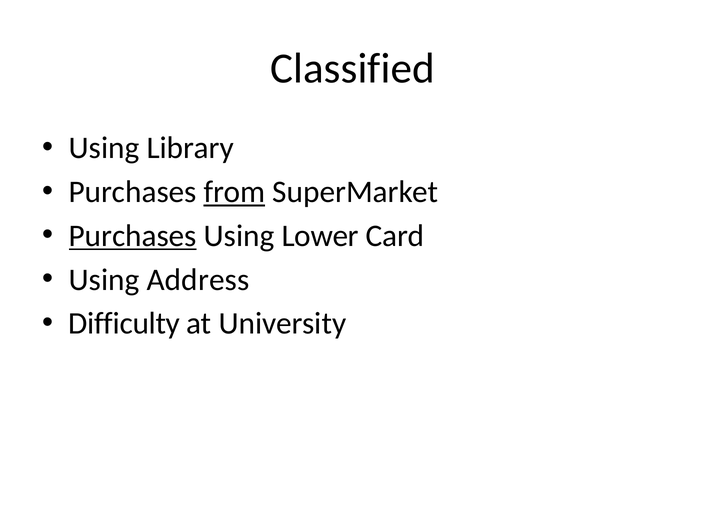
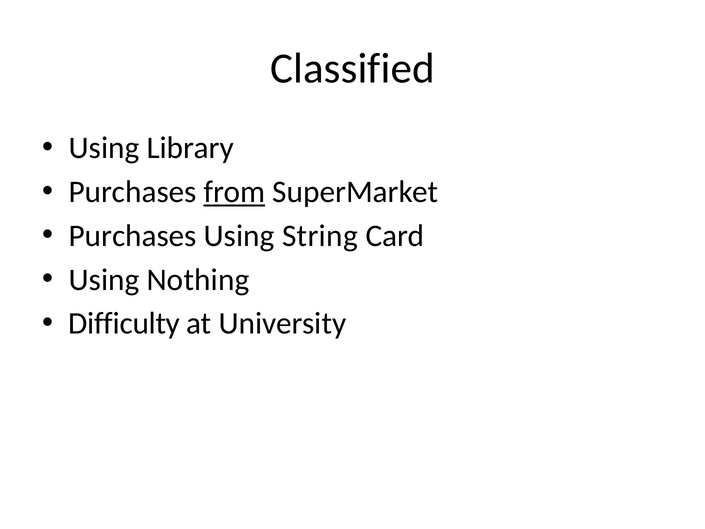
Purchases underline: present -> none (133, 236)
Lower: Lower -> String (320, 236)
Address: Address -> Nothing (198, 280)
